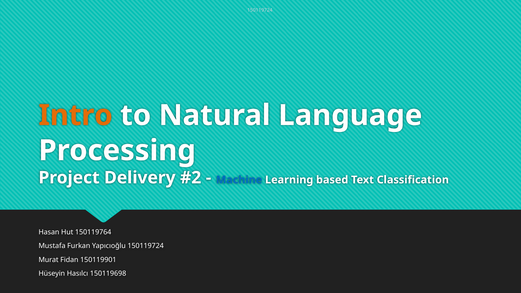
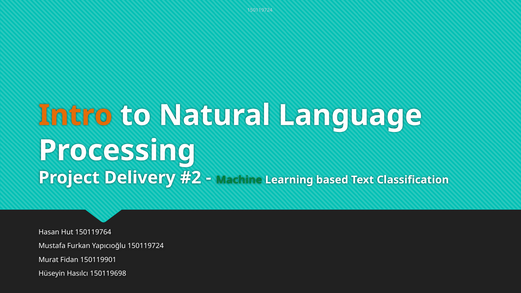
Machine colour: blue -> green (239, 180)
